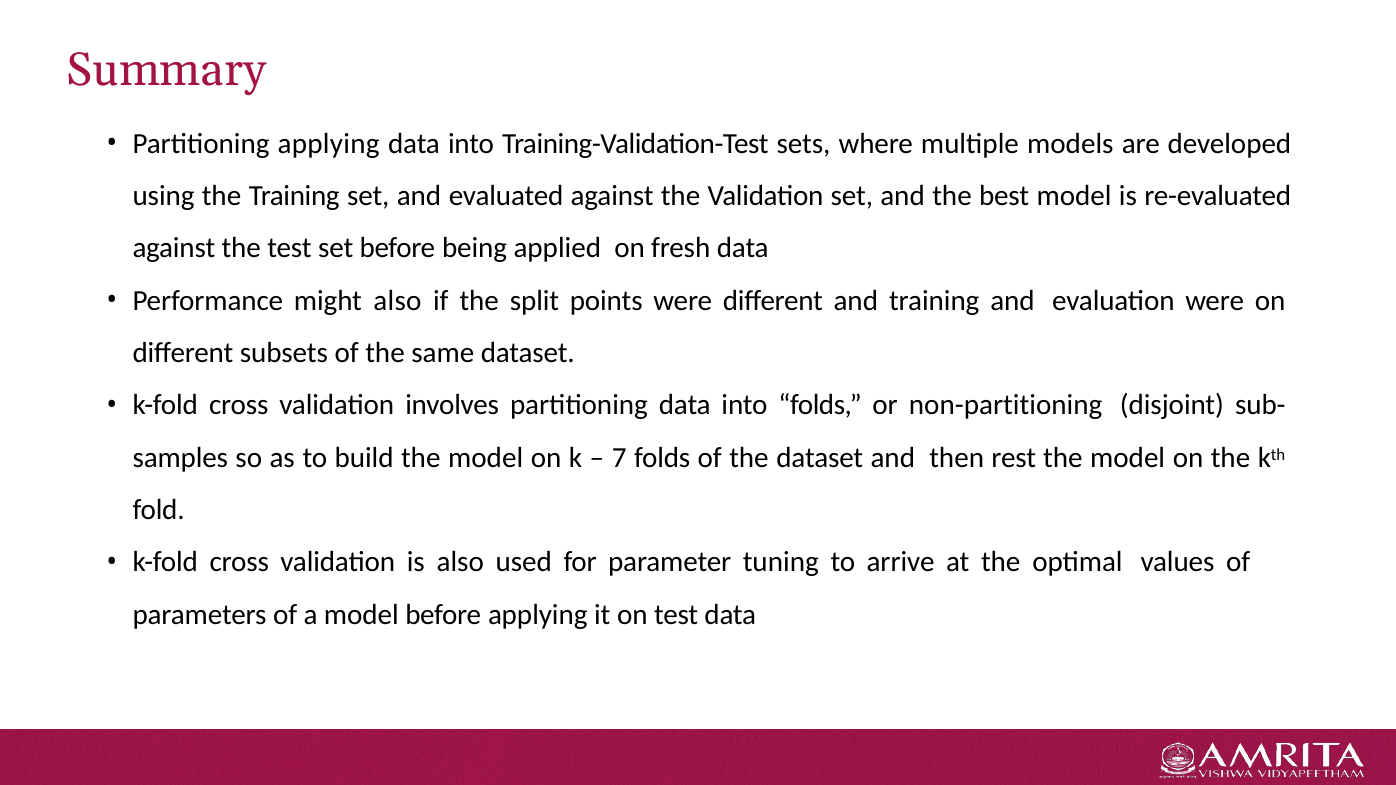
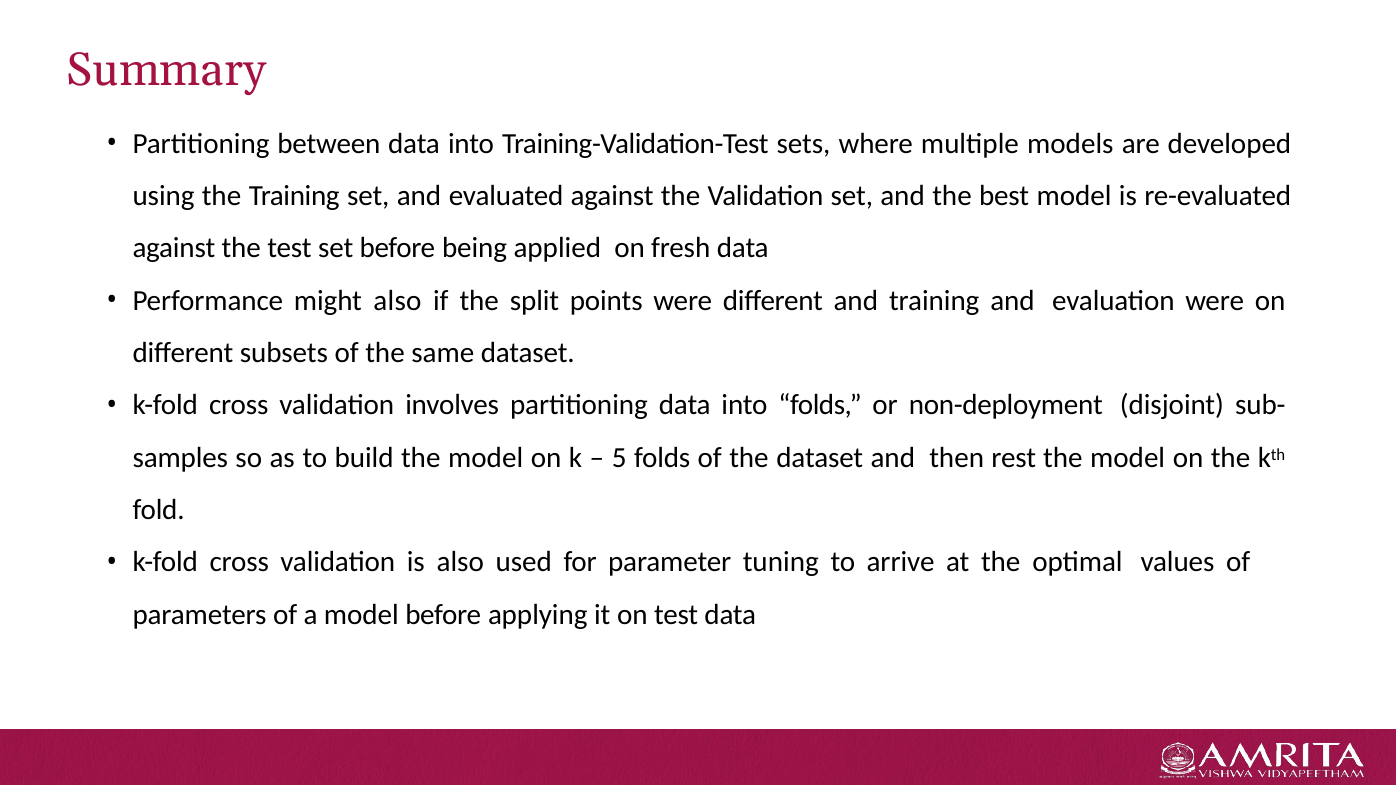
Partitioning applying: applying -> between (329, 144)
non-partitioning: non-partitioning -> non-deployment (1006, 405)
7: 7 -> 5 (619, 458)
